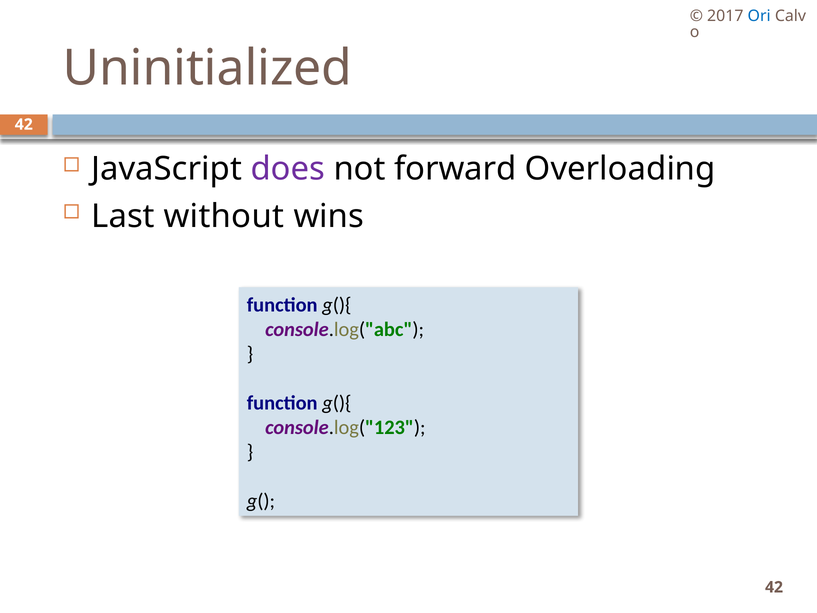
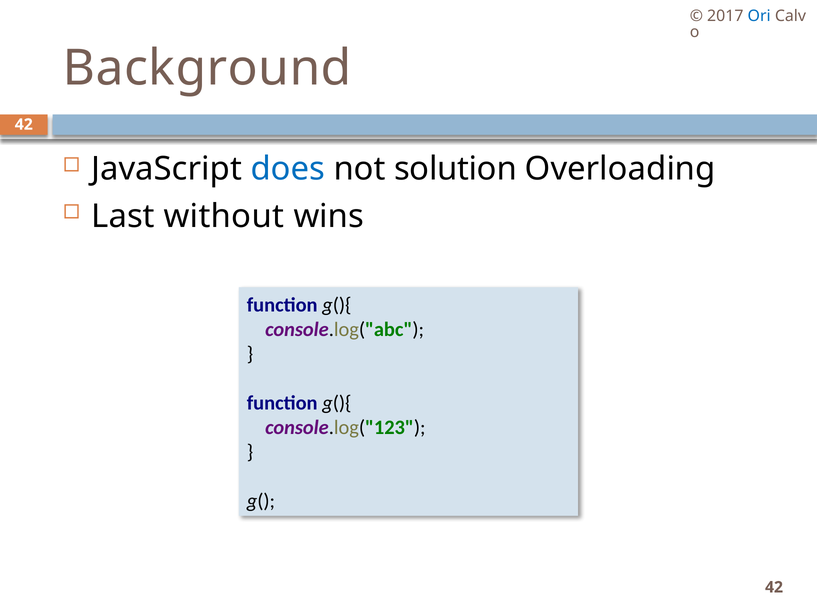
Uninitialized: Uninitialized -> Background (207, 68)
does colour: purple -> blue (288, 169)
forward: forward -> solution (455, 169)
